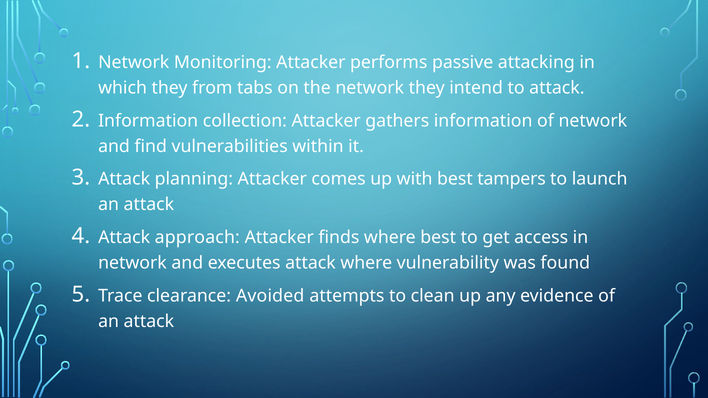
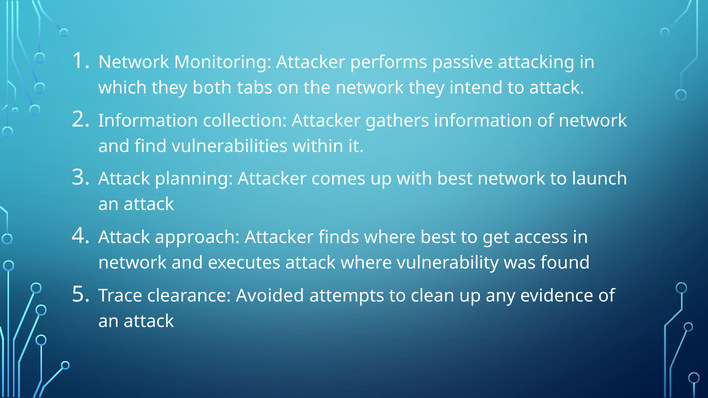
from: from -> both (212, 88)
best tampers: tampers -> network (511, 179)
